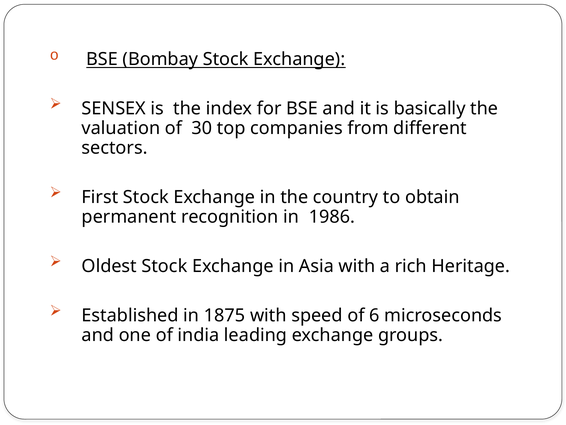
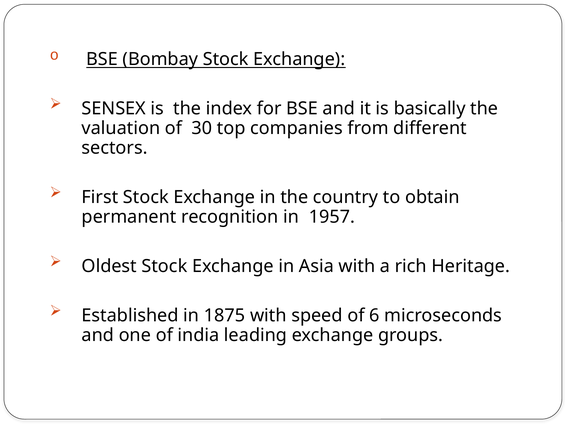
1986: 1986 -> 1957 (332, 216)
